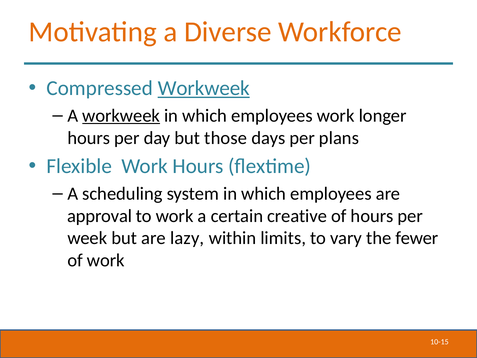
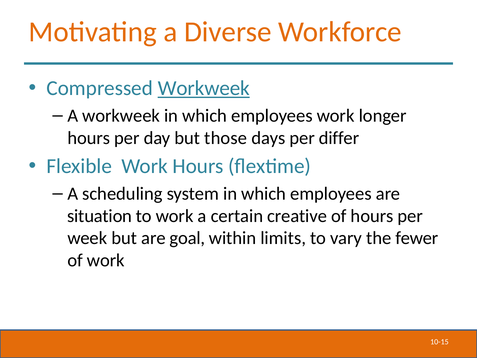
workweek underline: present -> none (121, 116)
plans: plans -> differ (339, 138)
approval: approval -> situation (100, 216)
lazy: lazy -> goal (187, 238)
